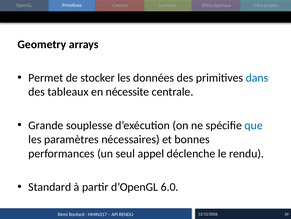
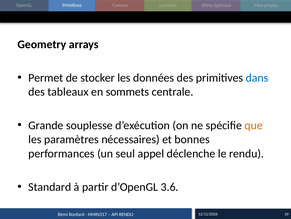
nécessite: nécessite -> sommets (127, 92)
que colour: blue -> orange (254, 125)
6.0: 6.0 -> 3.6 (170, 186)
